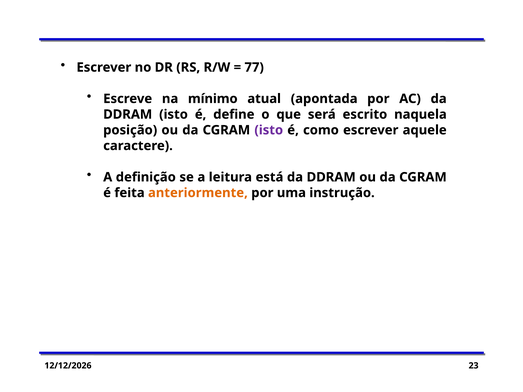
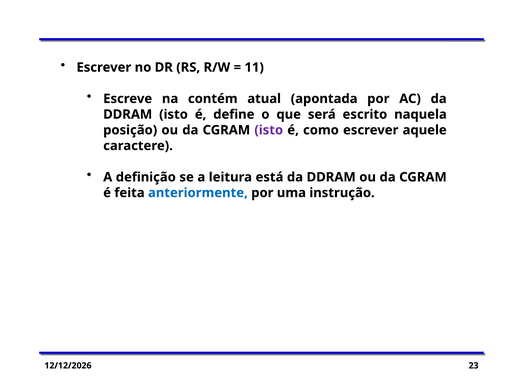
77: 77 -> 11 (254, 67)
mínimo: mínimo -> contém (213, 99)
anteriormente colour: orange -> blue (198, 193)
